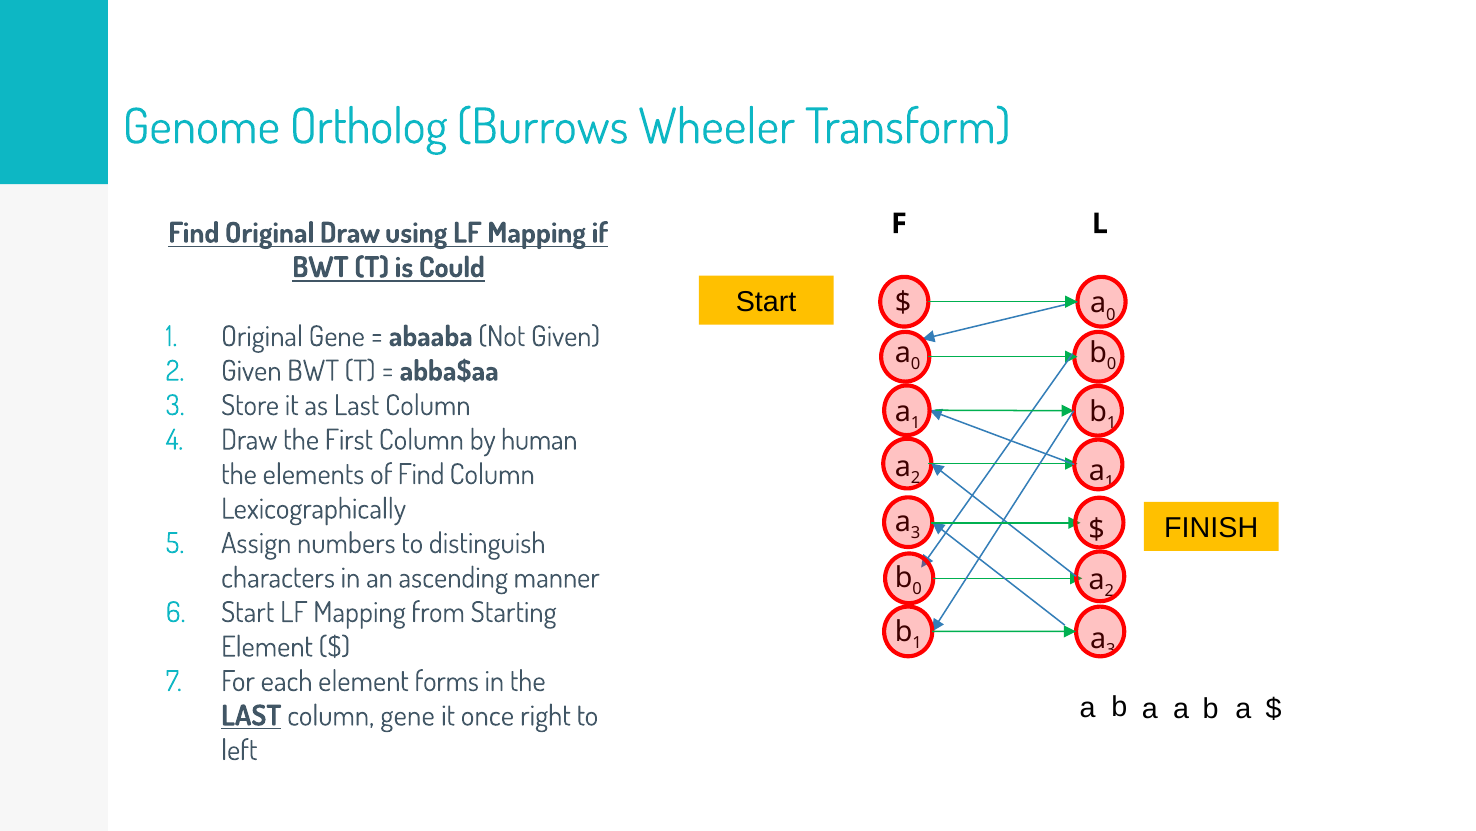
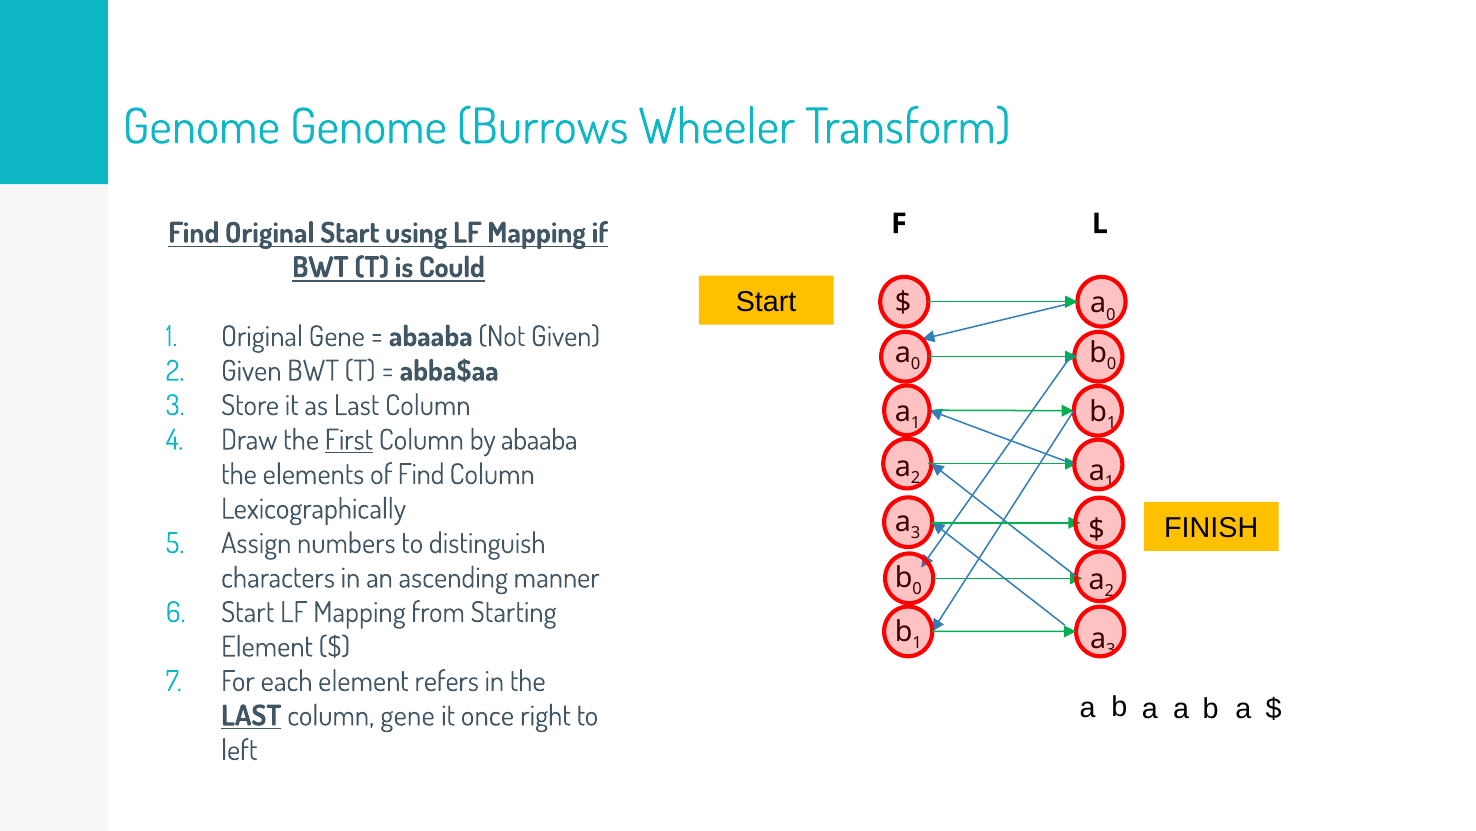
Genome Ortholog: Ortholog -> Genome (368, 127)
Original Draw: Draw -> Start (350, 233)
First underline: none -> present (349, 440)
by human: human -> abaaba (539, 440)
forms: forms -> refers (447, 681)
